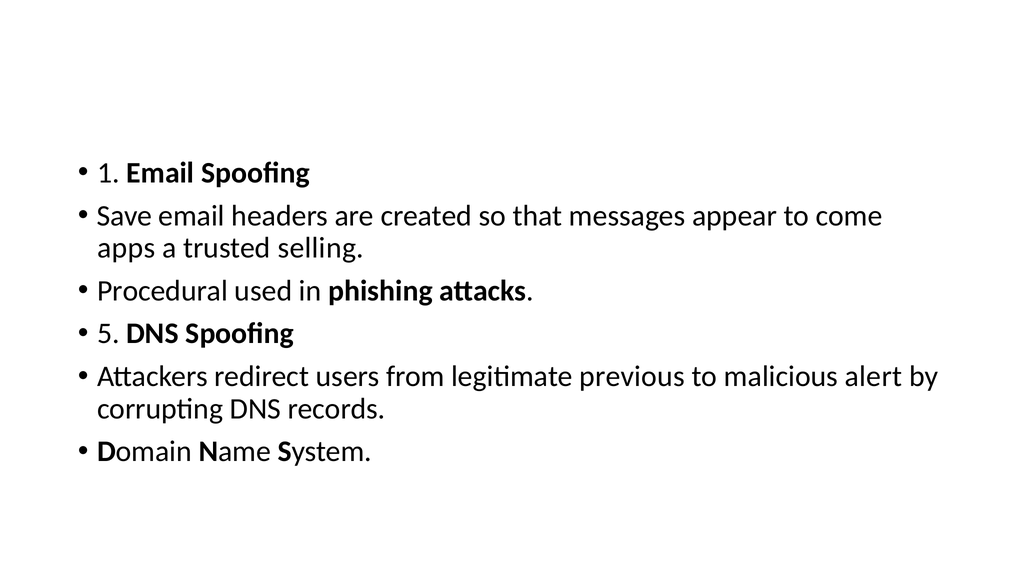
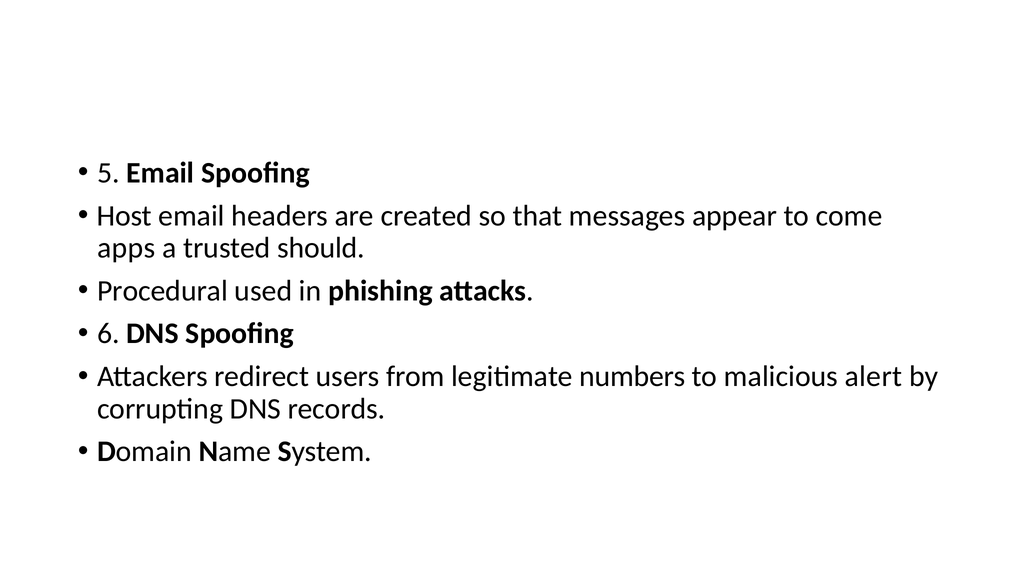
1: 1 -> 5 (108, 173)
Save: Save -> Host (124, 216)
selling: selling -> should (321, 248)
5: 5 -> 6 (108, 334)
previous: previous -> numbers (632, 376)
